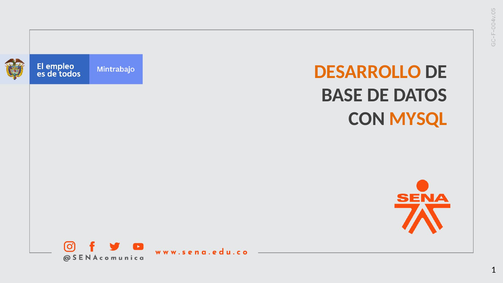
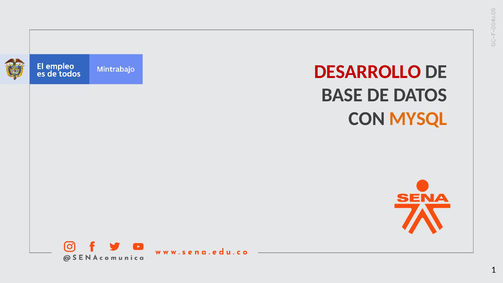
DESARROLLO colour: orange -> red (368, 72)
